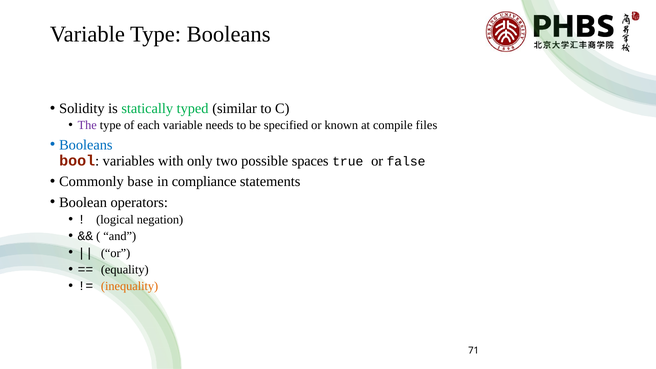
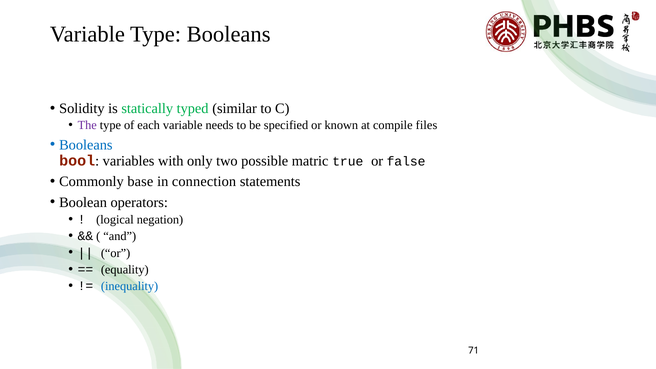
spaces: spaces -> matric (310, 161)
compliance: compliance -> connection (204, 182)
inequality colour: orange -> blue (130, 286)
